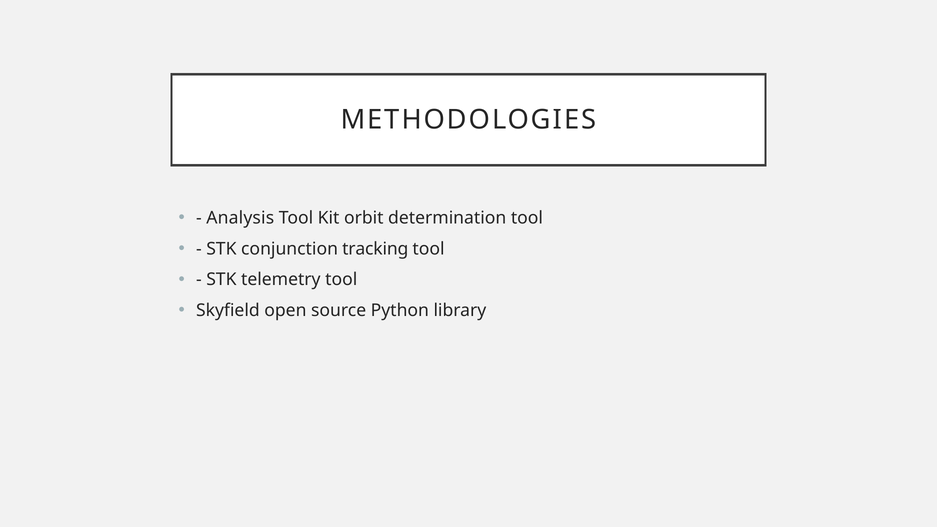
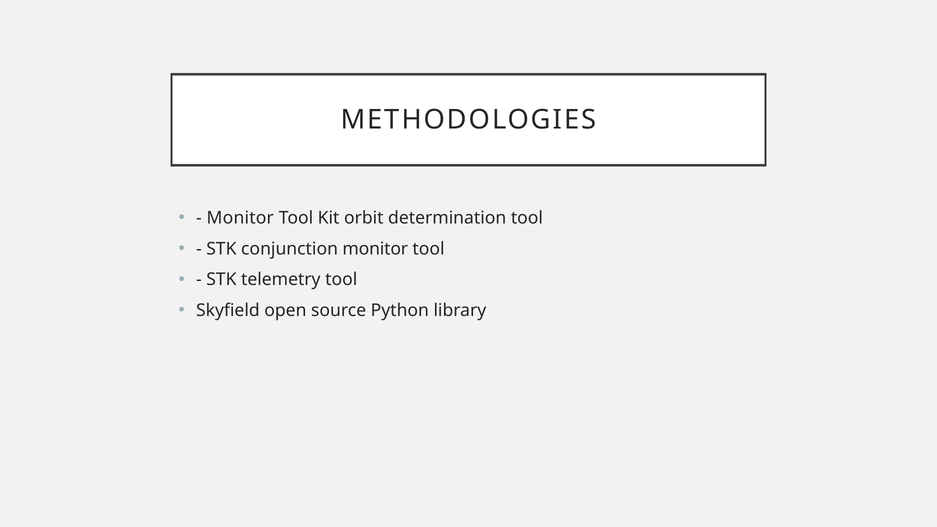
Analysis: Analysis -> Monitor (240, 218)
conjunction tracking: tracking -> monitor (375, 249)
